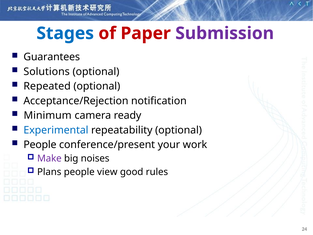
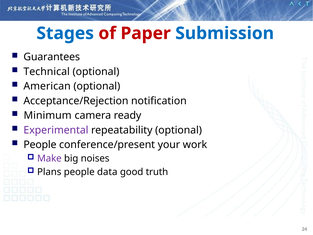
Submission colour: purple -> blue (225, 33)
Solutions: Solutions -> Technical (47, 72)
Repeated: Repeated -> American (47, 86)
Experimental colour: blue -> purple (56, 130)
view: view -> data (107, 172)
rules: rules -> truth (157, 172)
